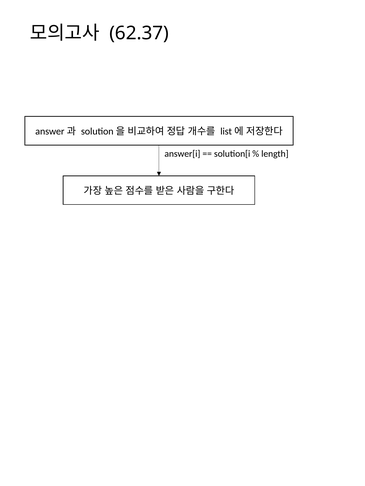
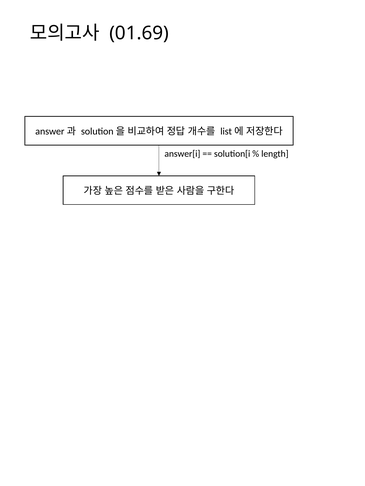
62.37: 62.37 -> 01.69 (139, 33)
